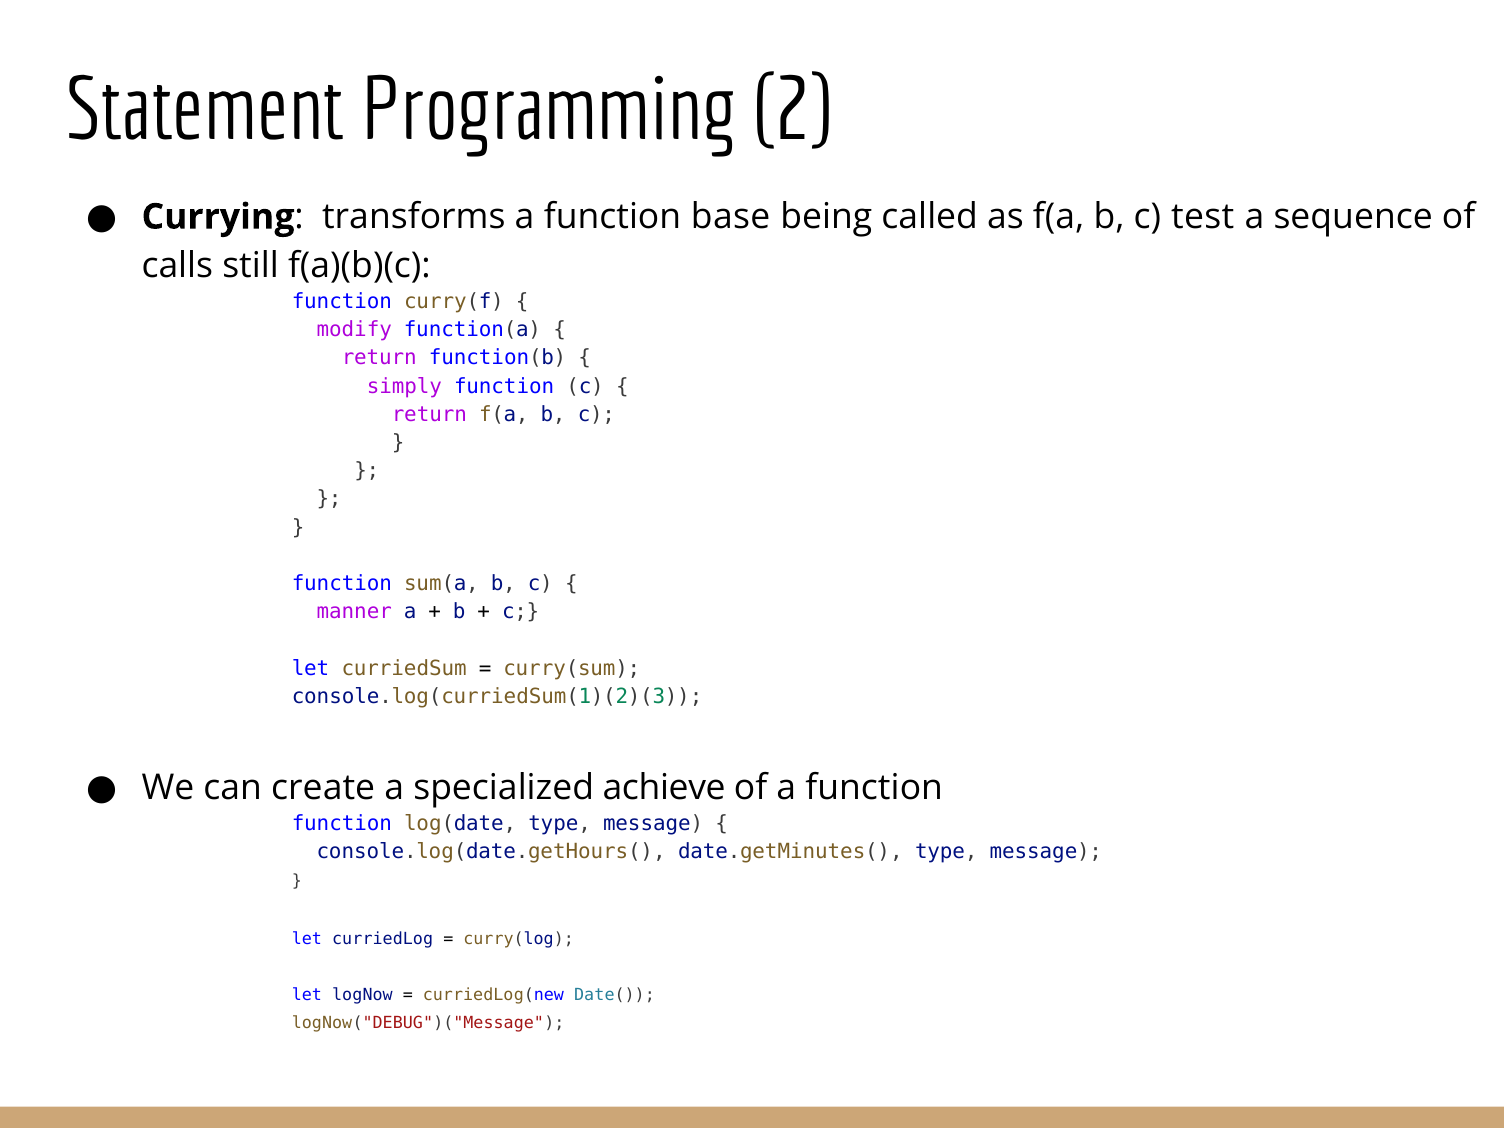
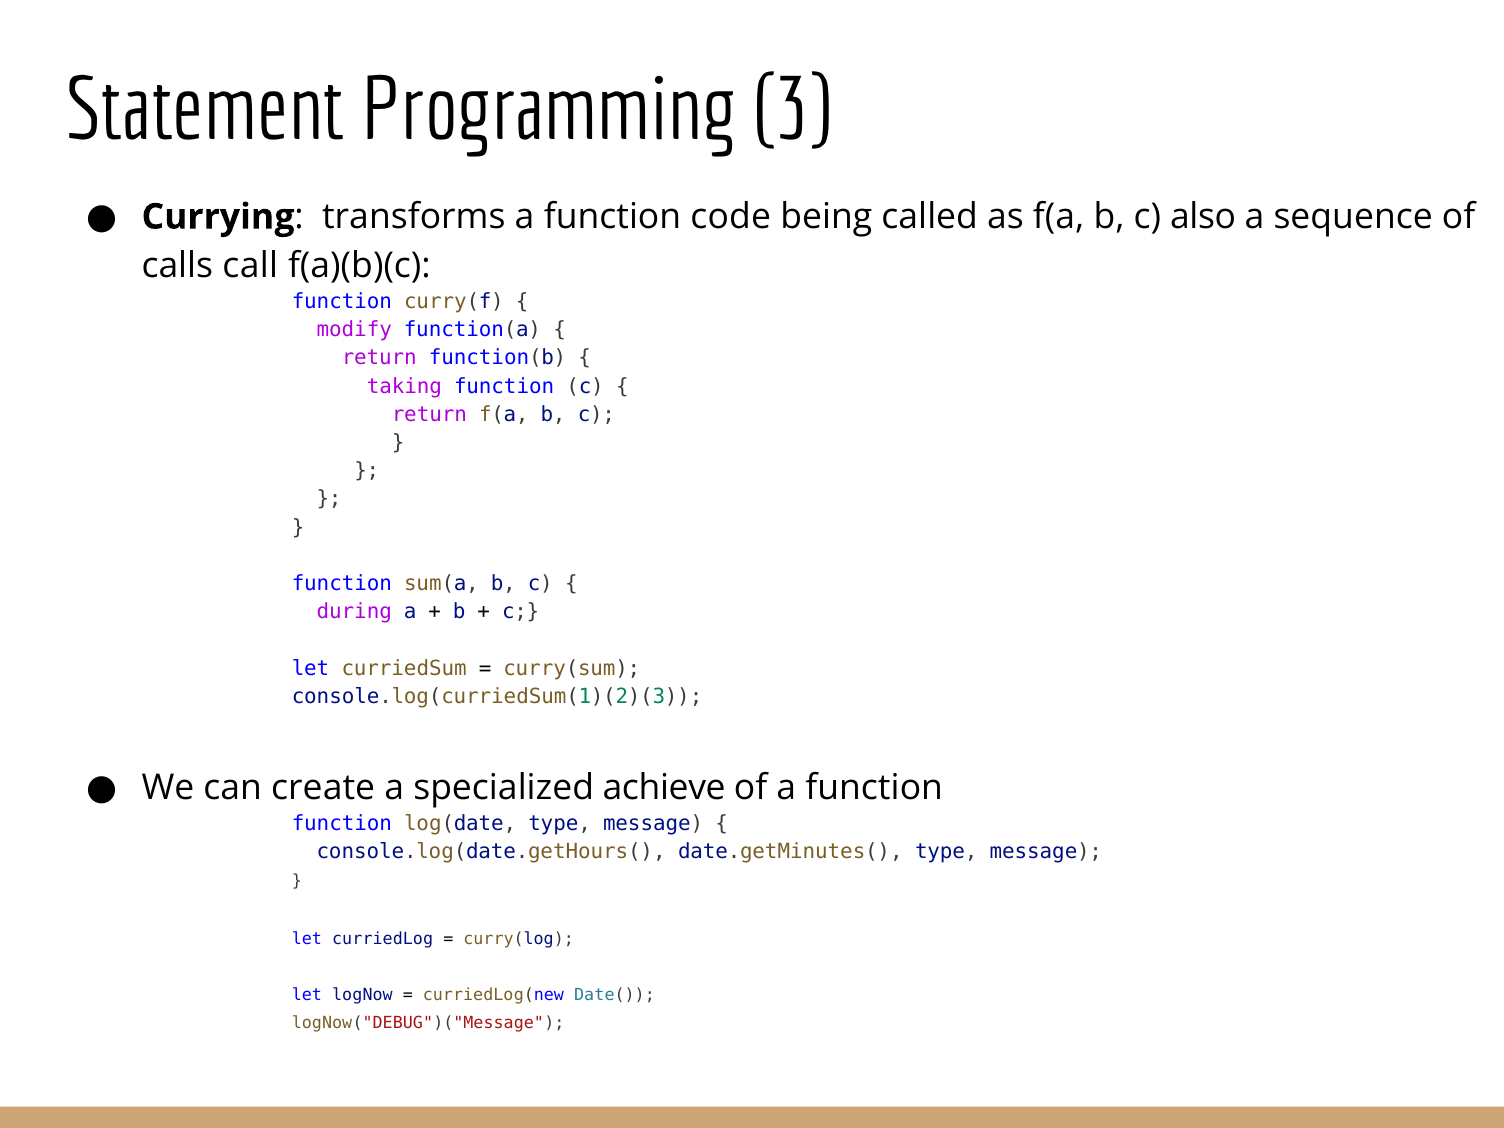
2: 2 -> 3 (794, 110)
base: base -> code (731, 217)
test: test -> also (1203, 217)
still: still -> call (250, 266)
simply: simply -> taking (404, 386)
manner: manner -> during (354, 612)
